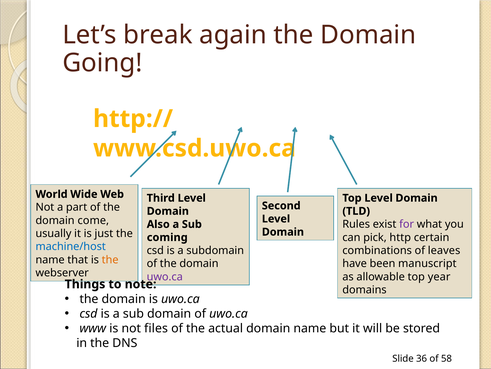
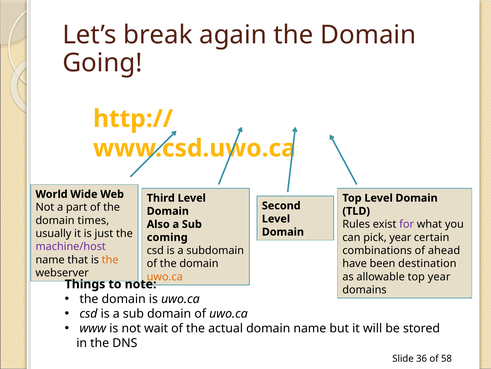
come: come -> times (93, 220)
pick http: http -> year (400, 237)
machine/host colour: blue -> purple (71, 246)
leaves: leaves -> ahead (444, 250)
manuscript: manuscript -> destination (427, 263)
uwo.ca colour: purple -> orange (165, 276)
files: files -> wait (156, 328)
